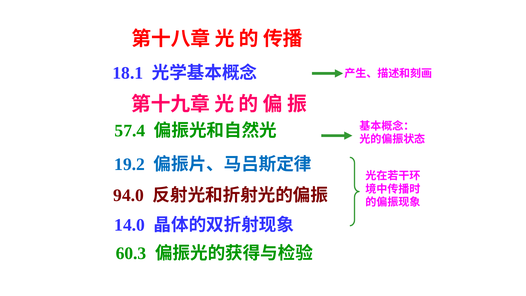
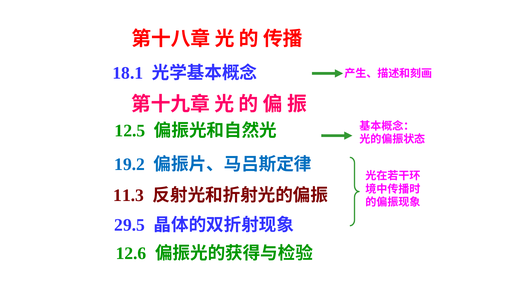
57.4: 57.4 -> 12.5 (130, 131)
94.0: 94.0 -> 11.3 (129, 195)
14.0: 14.0 -> 29.5 (130, 225)
60.3: 60.3 -> 12.6 (131, 253)
